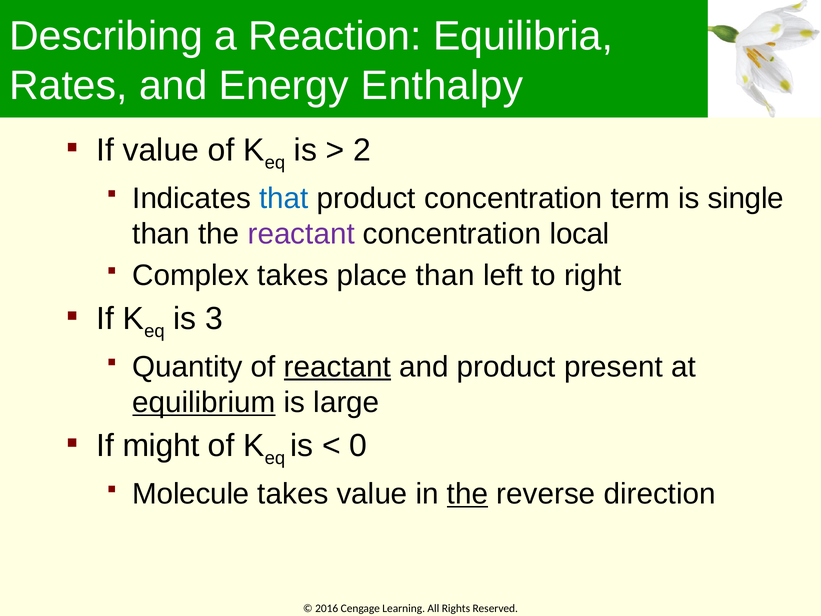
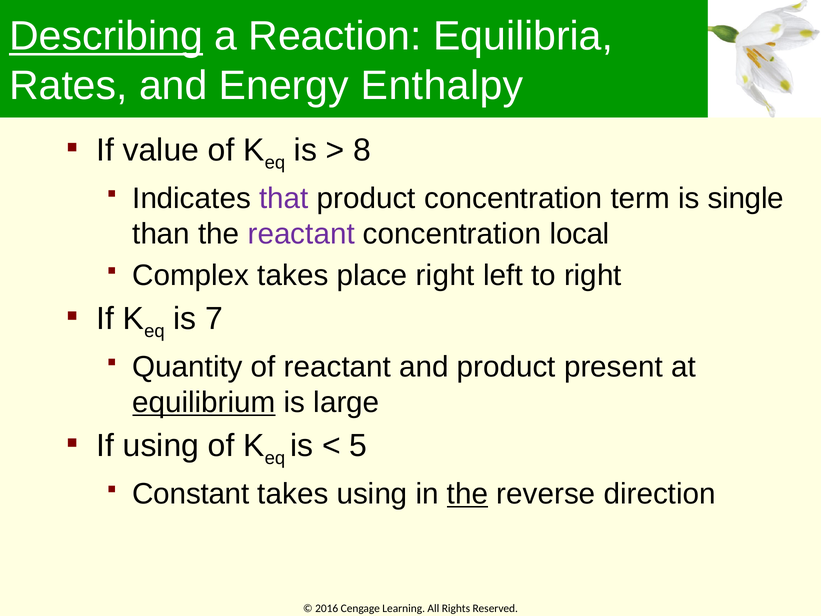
Describing underline: none -> present (106, 36)
2: 2 -> 8 (362, 150)
that colour: blue -> purple (284, 198)
place than: than -> right (445, 275)
3: 3 -> 7 (214, 319)
reactant underline: present -> none (337, 367)
If might: might -> using (161, 446)
0: 0 -> 5 (358, 446)
Molecule: Molecule -> Constant (191, 494)
takes value: value -> using (372, 494)
